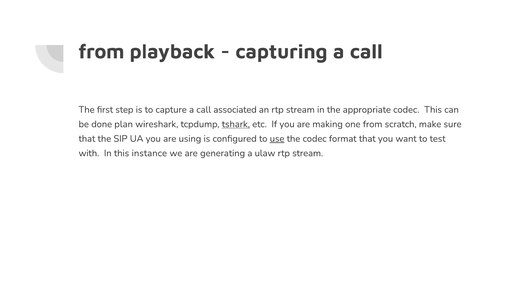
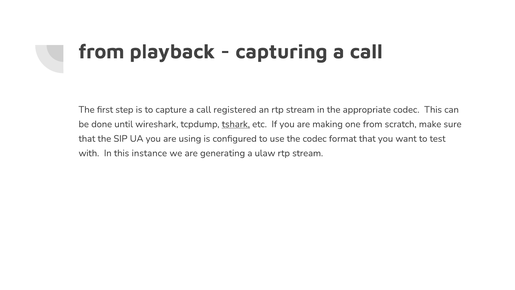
associated: associated -> registered (235, 110)
plan: plan -> until (124, 124)
use underline: present -> none (277, 139)
